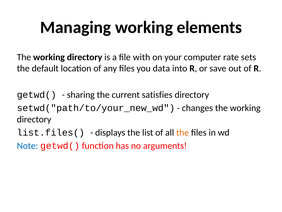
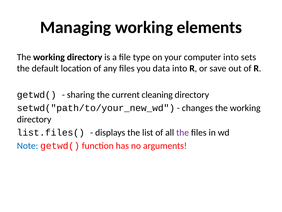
with: with -> type (142, 57)
computer rate: rate -> into (231, 57)
satisfies: satisfies -> cleaning (157, 95)
the colour: orange -> purple (183, 132)
